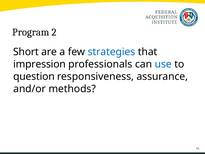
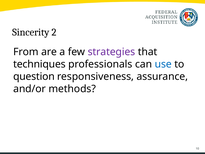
Program: Program -> Sincerity (31, 32)
Short: Short -> From (26, 52)
strategies colour: blue -> purple (111, 52)
impression: impression -> techniques (39, 64)
